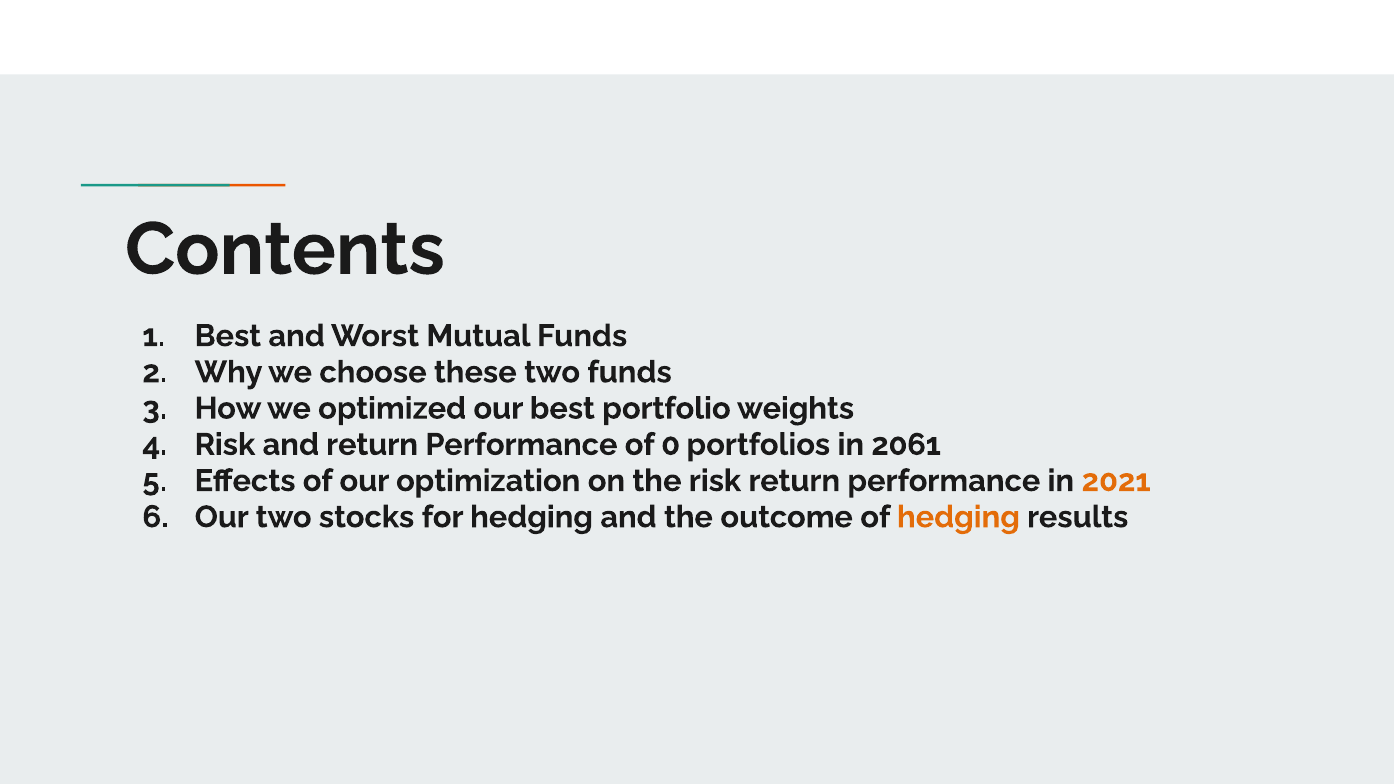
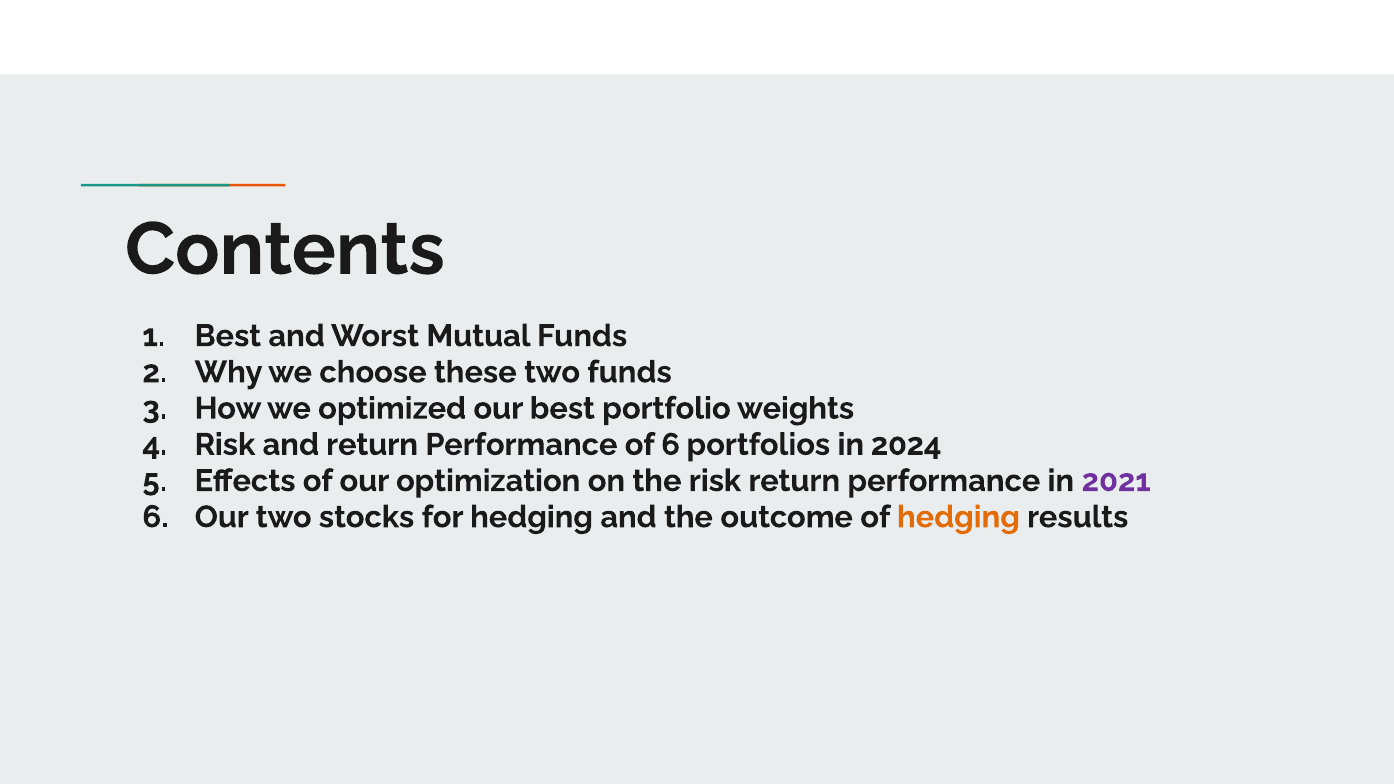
of 0: 0 -> 6 (671, 445)
2061: 2061 -> 2024 (906, 445)
2021 colour: orange -> purple (1116, 481)
